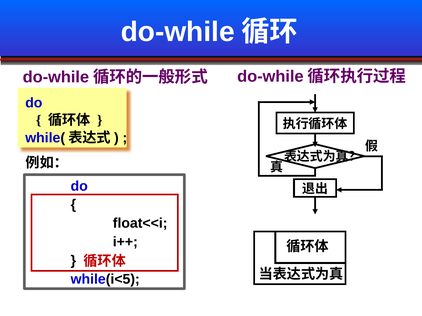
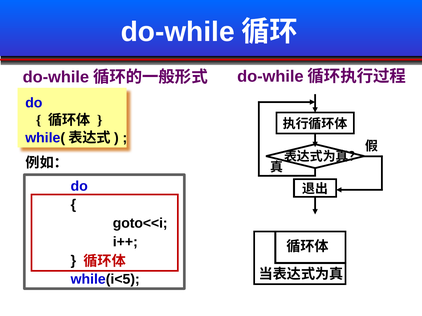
float<<i: float<<i -> goto<<i (140, 224)
